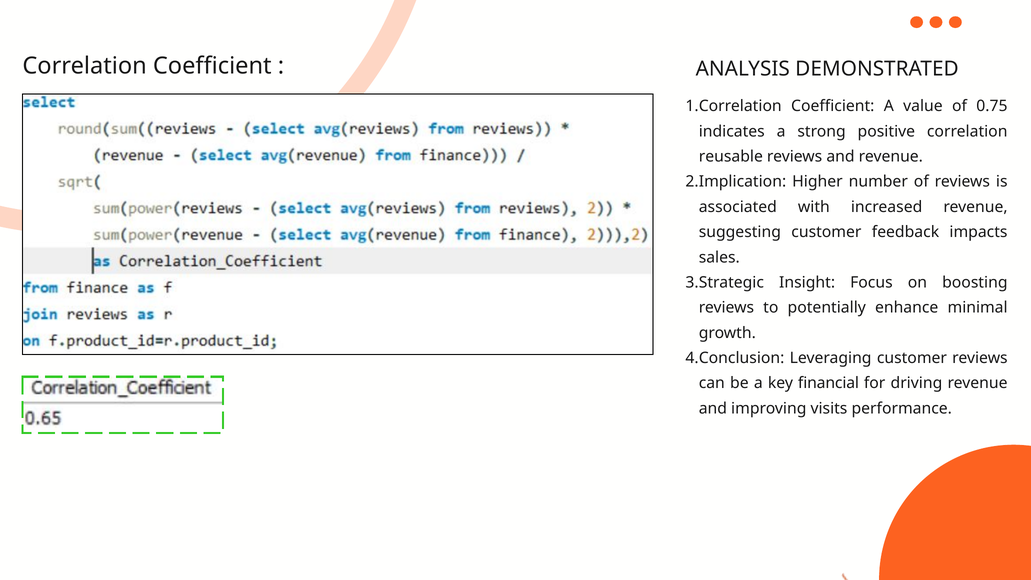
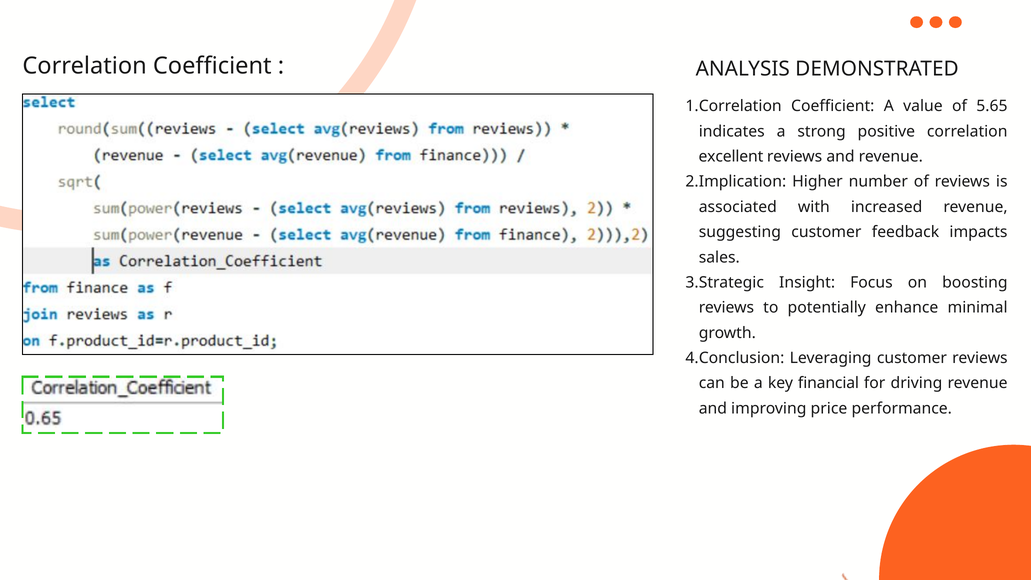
0.75: 0.75 -> 5.65 (992, 106)
reusable: reusable -> excellent (731, 157)
visits: visits -> price (829, 408)
